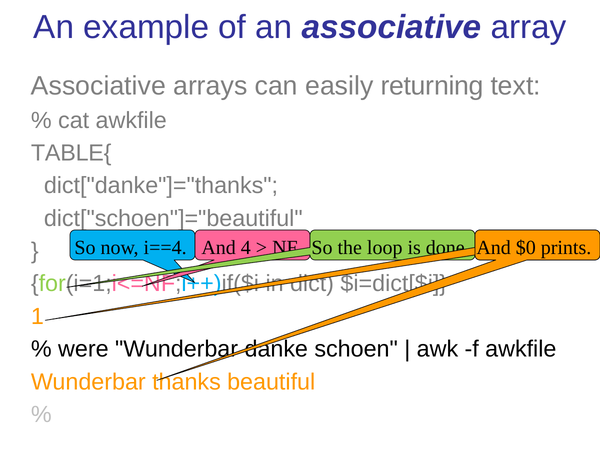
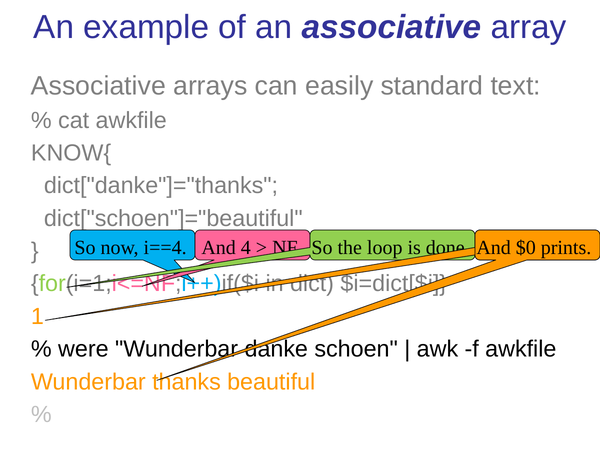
returning: returning -> standard (432, 86)
TABLE{: TABLE{ -> KNOW{ (71, 153)
